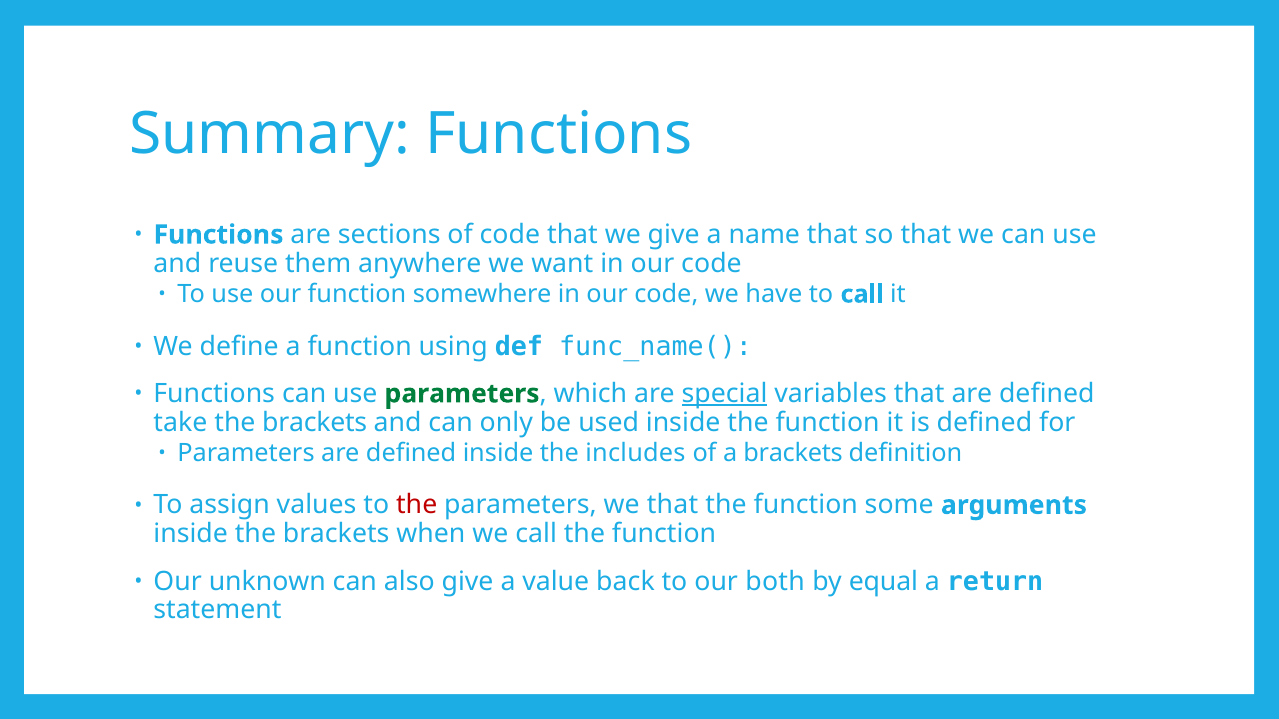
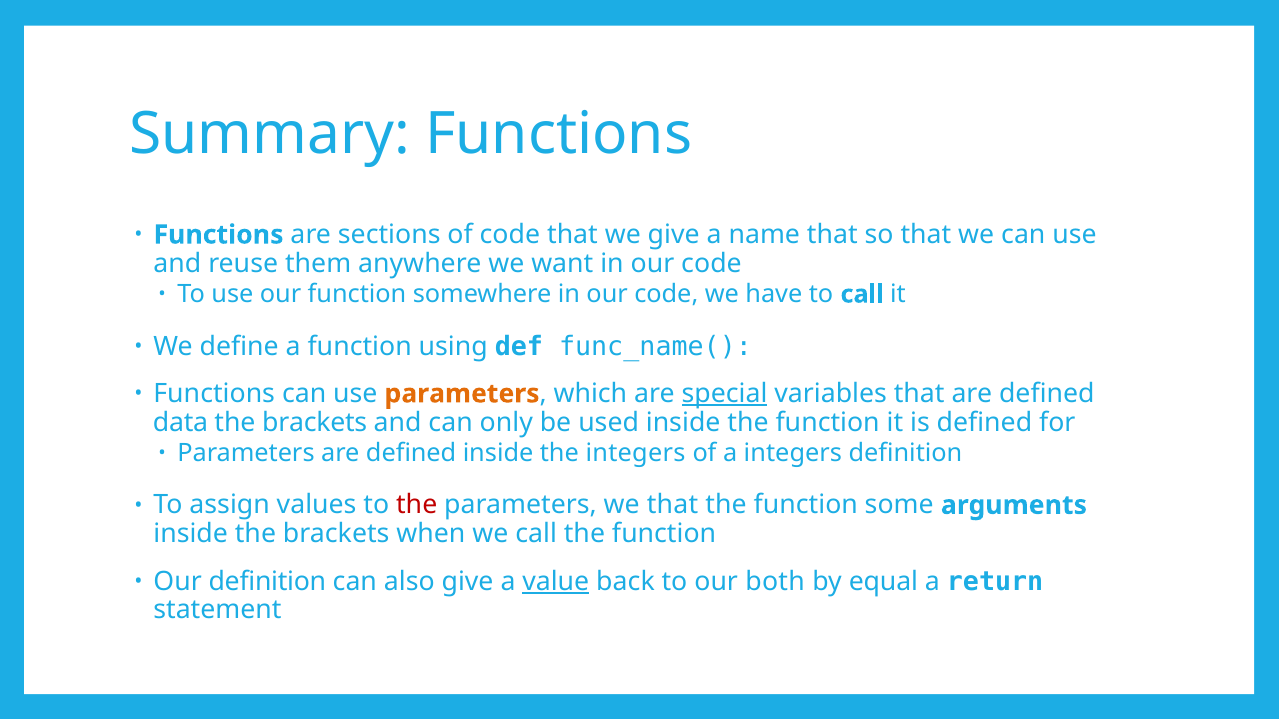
parameters colour: green -> orange (462, 394)
take: take -> data (181, 423)
the includes: includes -> integers (636, 453)
a brackets: brackets -> integers (793, 453)
Our unknown: unknown -> definition (267, 582)
value underline: none -> present (556, 582)
